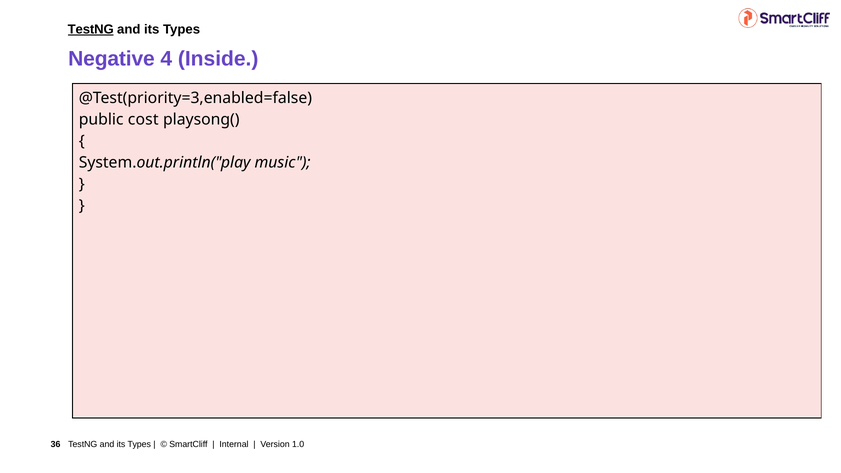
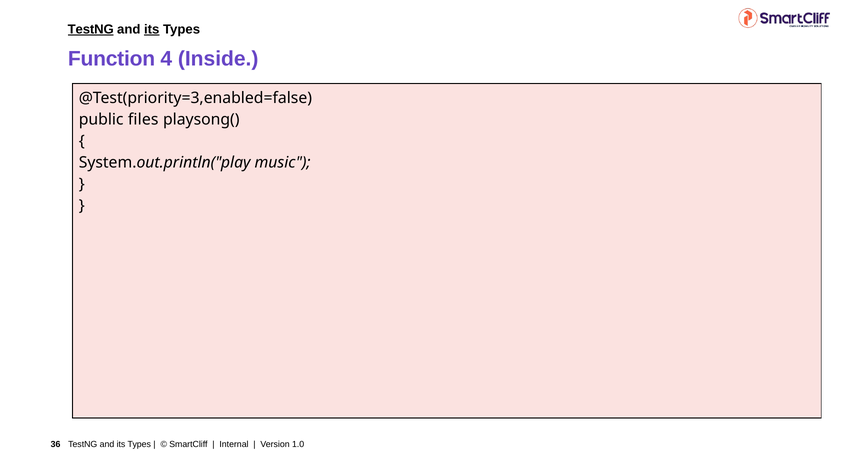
its underline: none -> present (152, 29)
Negative: Negative -> Function (112, 59)
cost: cost -> files (143, 120)
